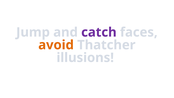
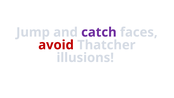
avoid colour: orange -> red (56, 45)
